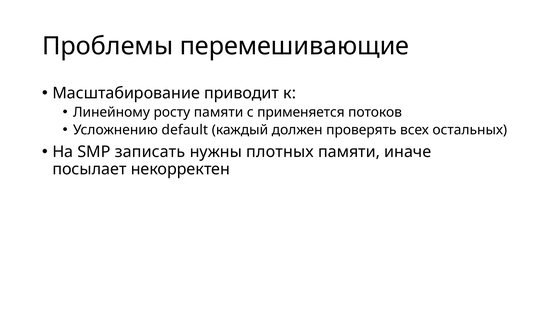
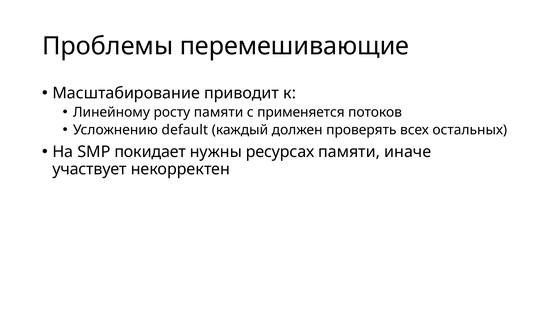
записать: записать -> покидает (150, 152)
плотных: плотных -> ресурсах (280, 152)
посылает: посылает -> участвует (90, 169)
